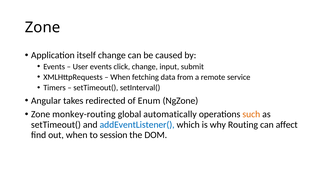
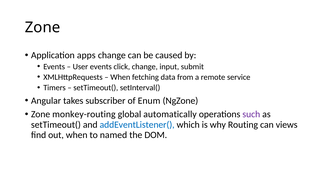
itself: itself -> apps (86, 55)
redirected: redirected -> subscriber (105, 101)
such colour: orange -> purple (251, 114)
affect: affect -> views (287, 125)
session: session -> named (114, 135)
